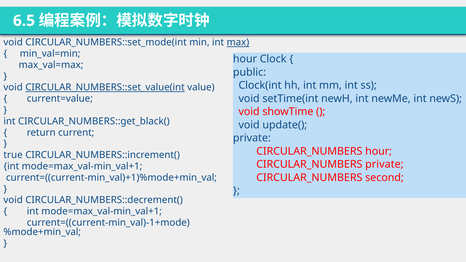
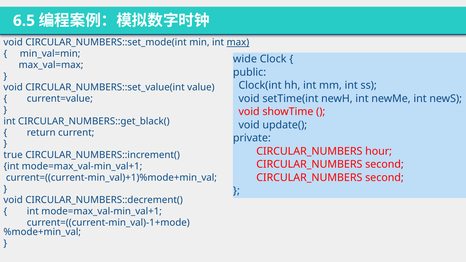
hour: hour -> wide (245, 59)
CIRCULAR_NUMBERS::set_value(int underline: present -> none (105, 87)
private: private -> second (384, 164)
